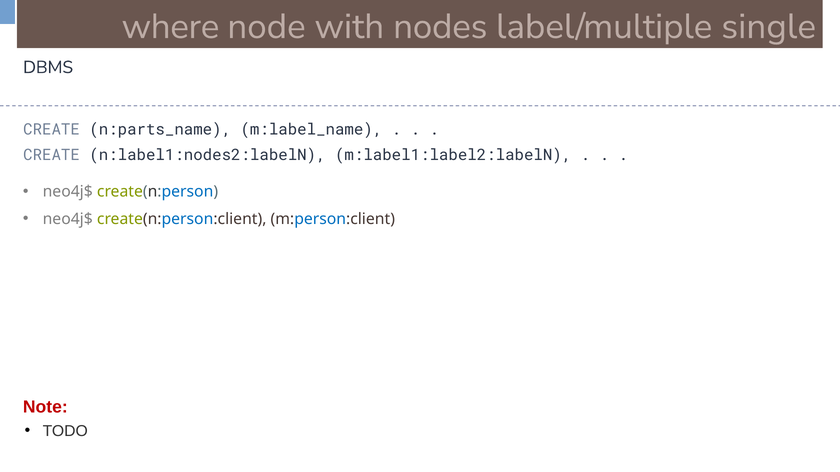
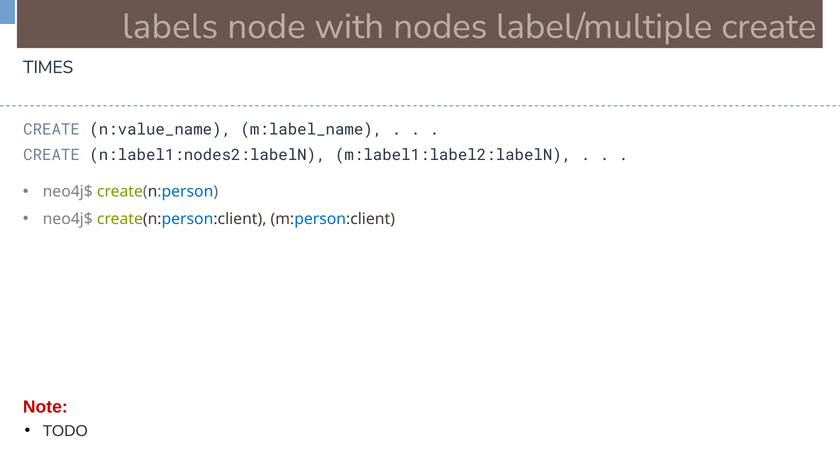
where: where -> labels (170, 27)
label/multiple single: single -> create (769, 27)
DBMS: DBMS -> TIMES (48, 67)
n:parts_name: n:parts_name -> n:value_name (160, 130)
